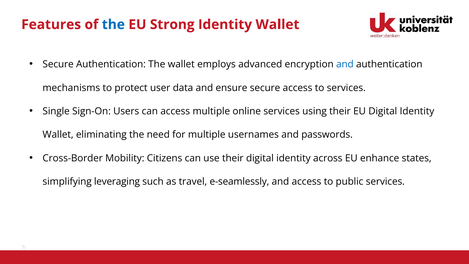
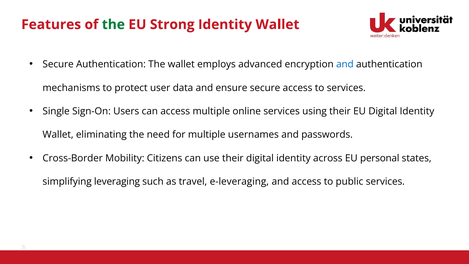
the colour: blue -> green (113, 25)
enhance: enhance -> personal (380, 158)
e-seamlessly: e-seamlessly -> e-leveraging (239, 182)
